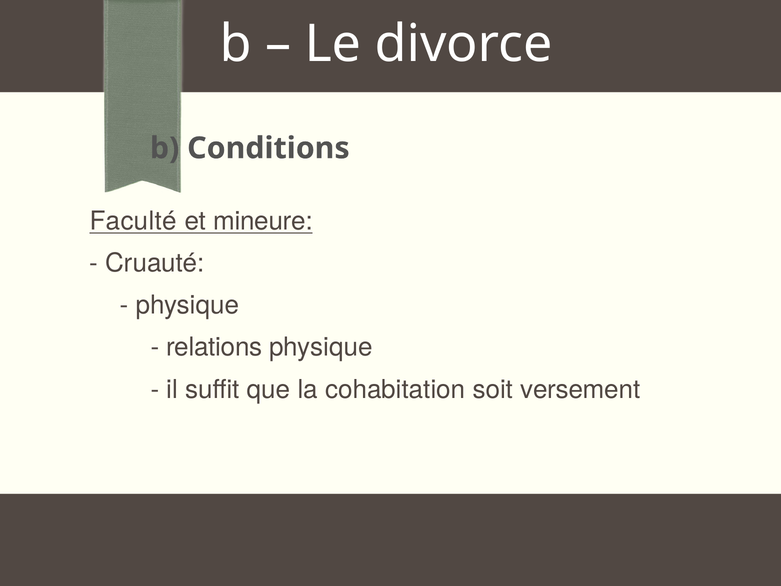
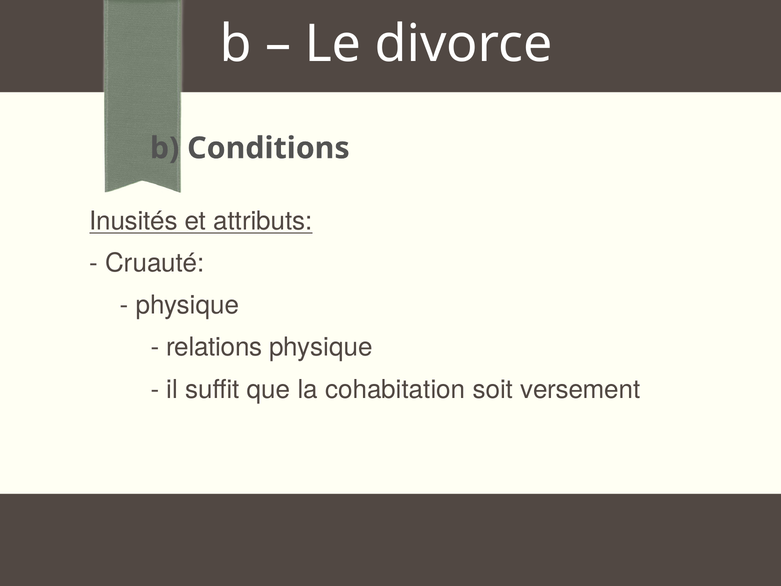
Faculté: Faculté -> Inusités (133, 221)
mineure: mineure -> attributs (263, 221)
